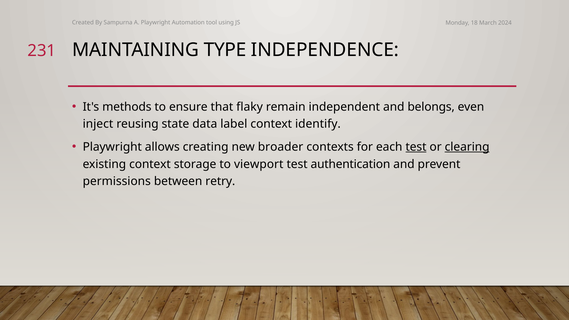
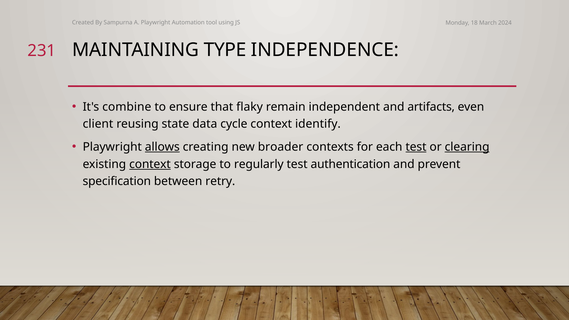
methods: methods -> combine (127, 107)
belongs: belongs -> artifacts (431, 107)
inject: inject -> client (98, 124)
label: label -> cycle (234, 124)
allows underline: none -> present (162, 147)
context underline: none -> present (150, 164)
viewport: viewport -> regularly (259, 164)
permissions: permissions -> specification (117, 181)
